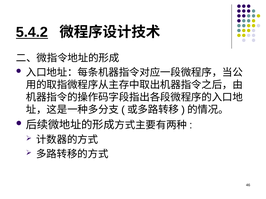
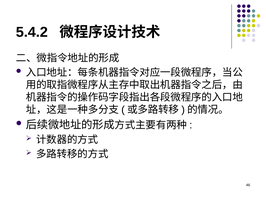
5.4.2 underline: present -> none (32, 32)
